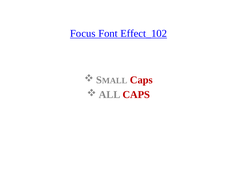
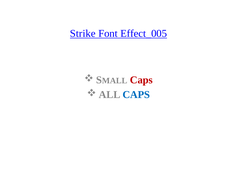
Focus: Focus -> Strike (83, 34)
Effect_102: Effect_102 -> Effect_005 (144, 34)
CAPS colour: red -> blue (136, 95)
